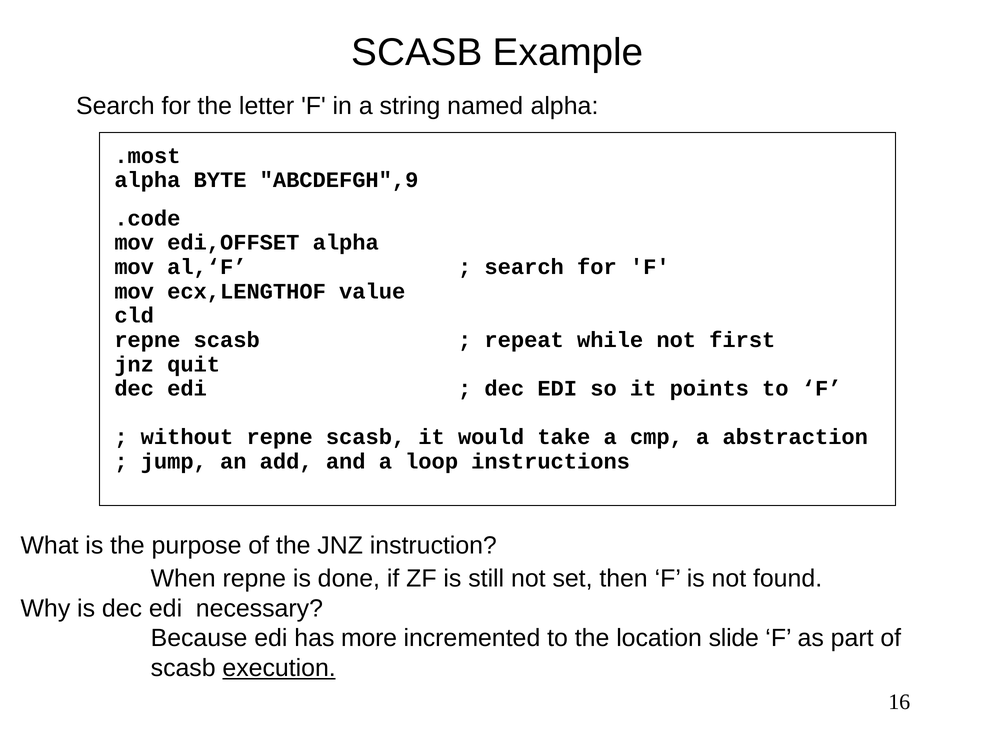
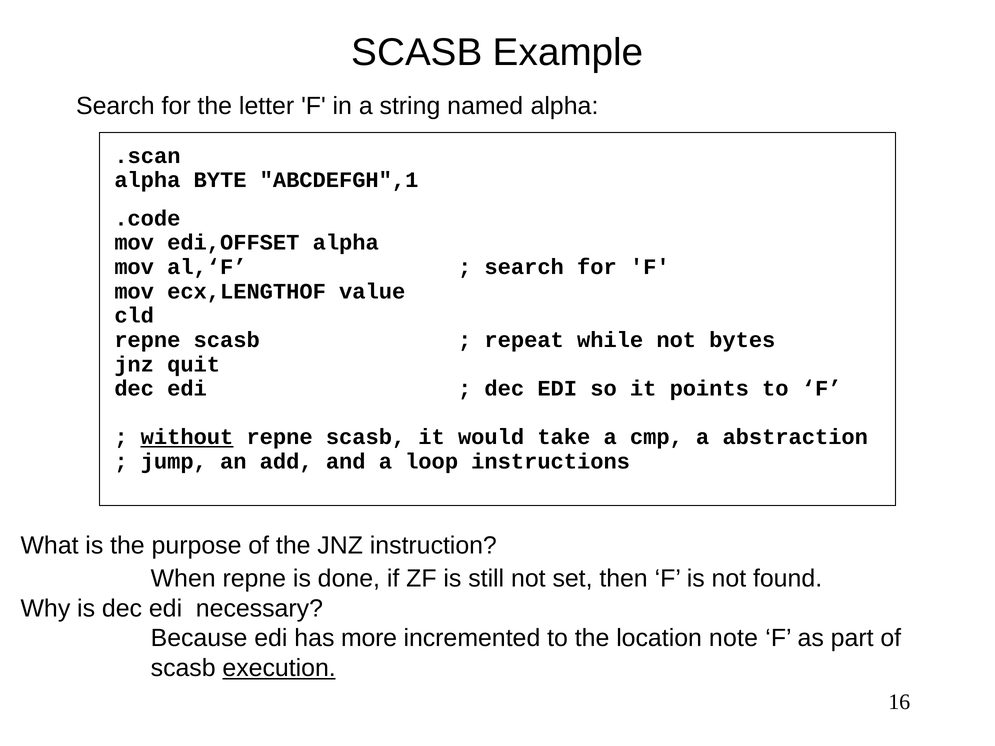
.most: .most -> .scan (147, 156)
ABCDEFGH",9: ABCDEFGH",9 -> ABCDEFGH",1 (339, 180)
first: first -> bytes (742, 340)
without underline: none -> present (187, 437)
slide: slide -> note (734, 639)
